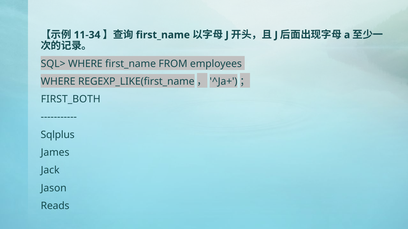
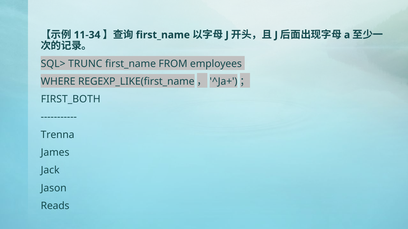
SQL> WHERE: WHERE -> TRUNC (85, 64)
Sqlplus: Sqlplus -> Trenna (58, 135)
